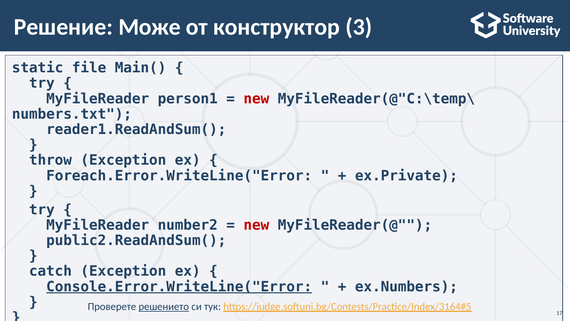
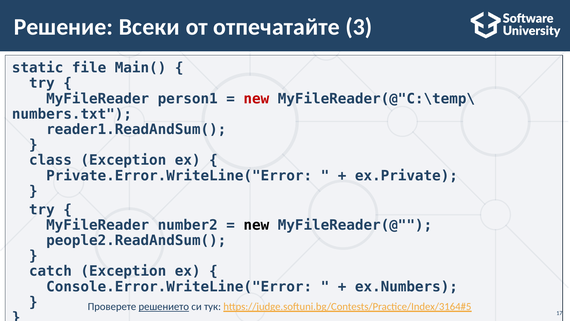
Може: Може -> Всеки (149, 27)
конструктор: конструктор -> отпечатайте (276, 27)
throw: throw -> class (50, 160)
Foreach.Error.WriteLine("Error: Foreach.Error.WriteLine("Error -> Private.Error.WriteLine("Error (179, 175)
new colour: red -> black (256, 225)
public2.ReadAndSum(: public2.ReadAndSum( -> people2.ReadAndSum( (136, 240)
Console.Error.WriteLine("Error underline: present -> none (179, 286)
